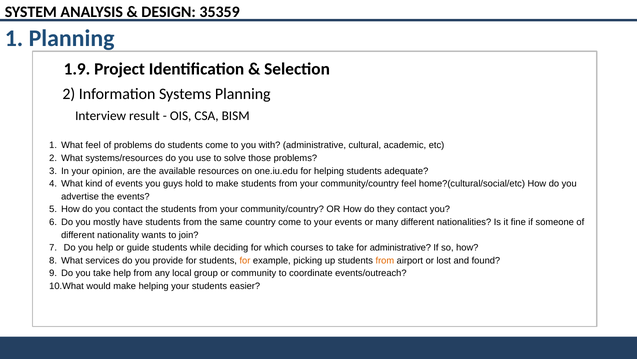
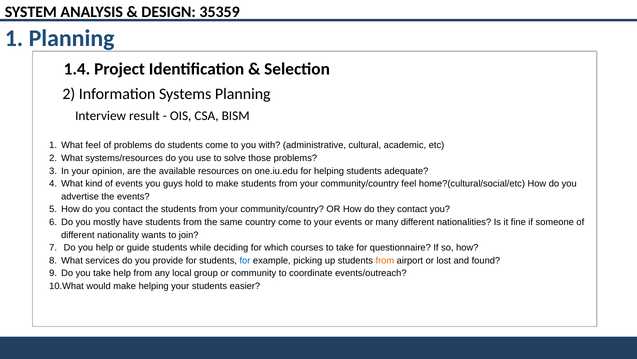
1.9: 1.9 -> 1.4 (77, 69)
for administrative: administrative -> questionnaire (400, 248)
for colour: orange -> blue (245, 261)
